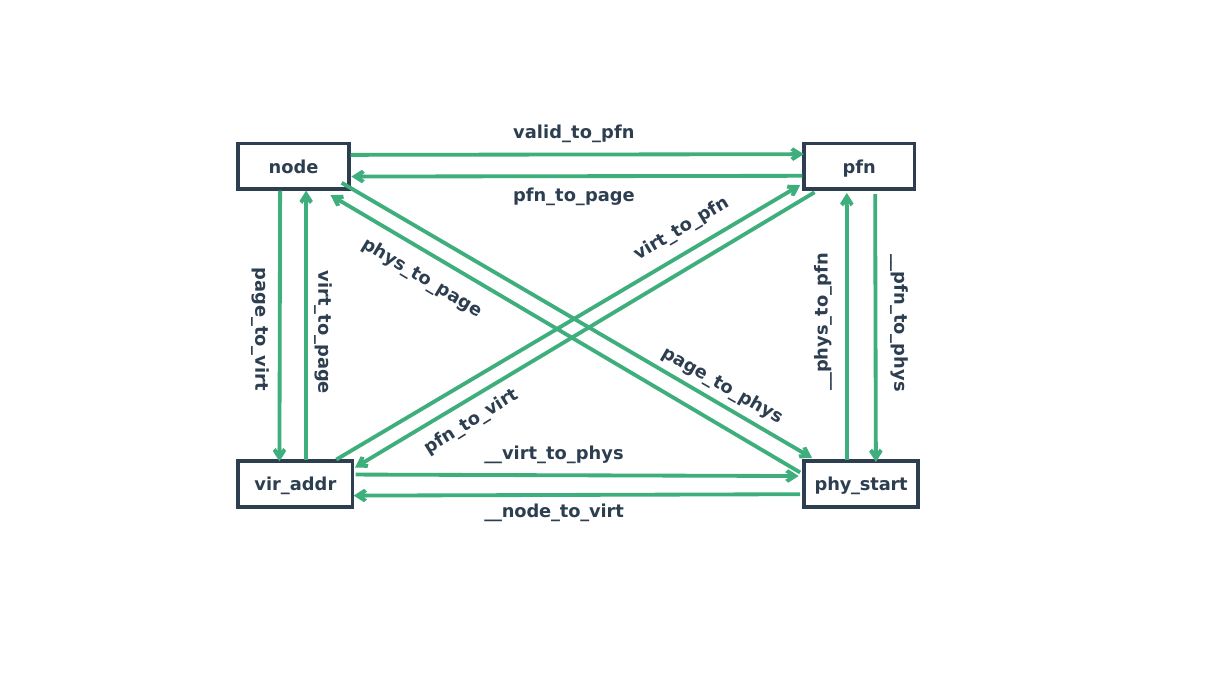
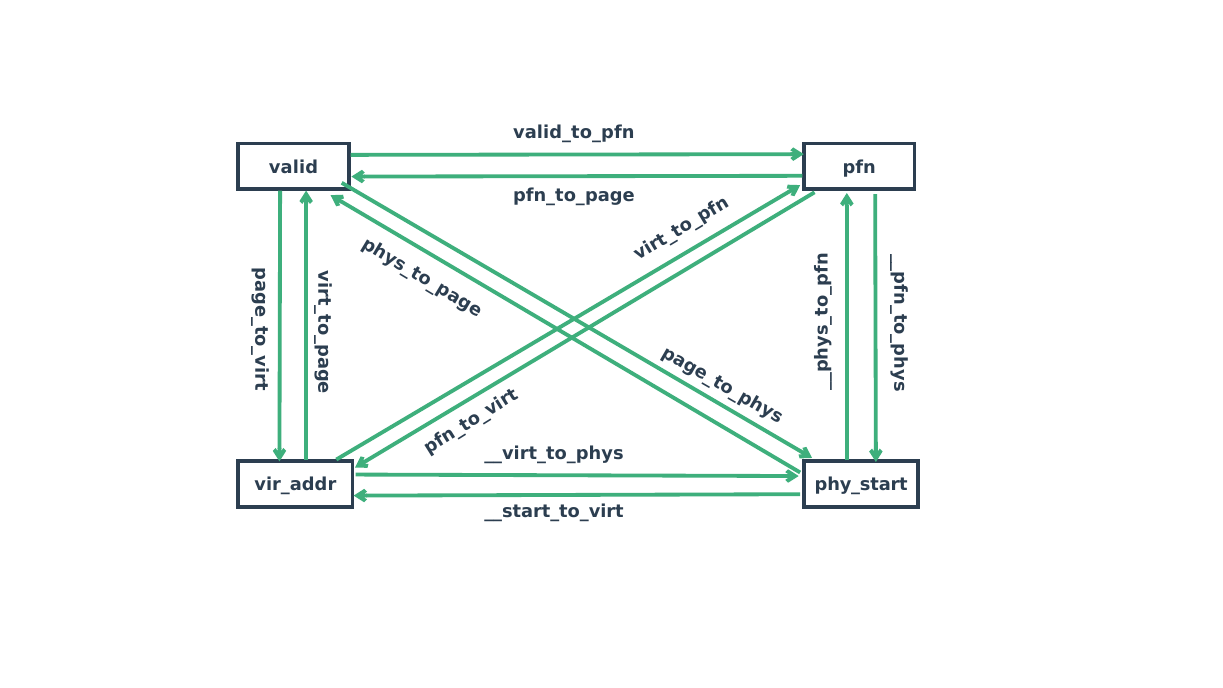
node: node -> valid (293, 168)
__node_to_virt: __node_to_virt -> __start_to_virt (554, 512)
